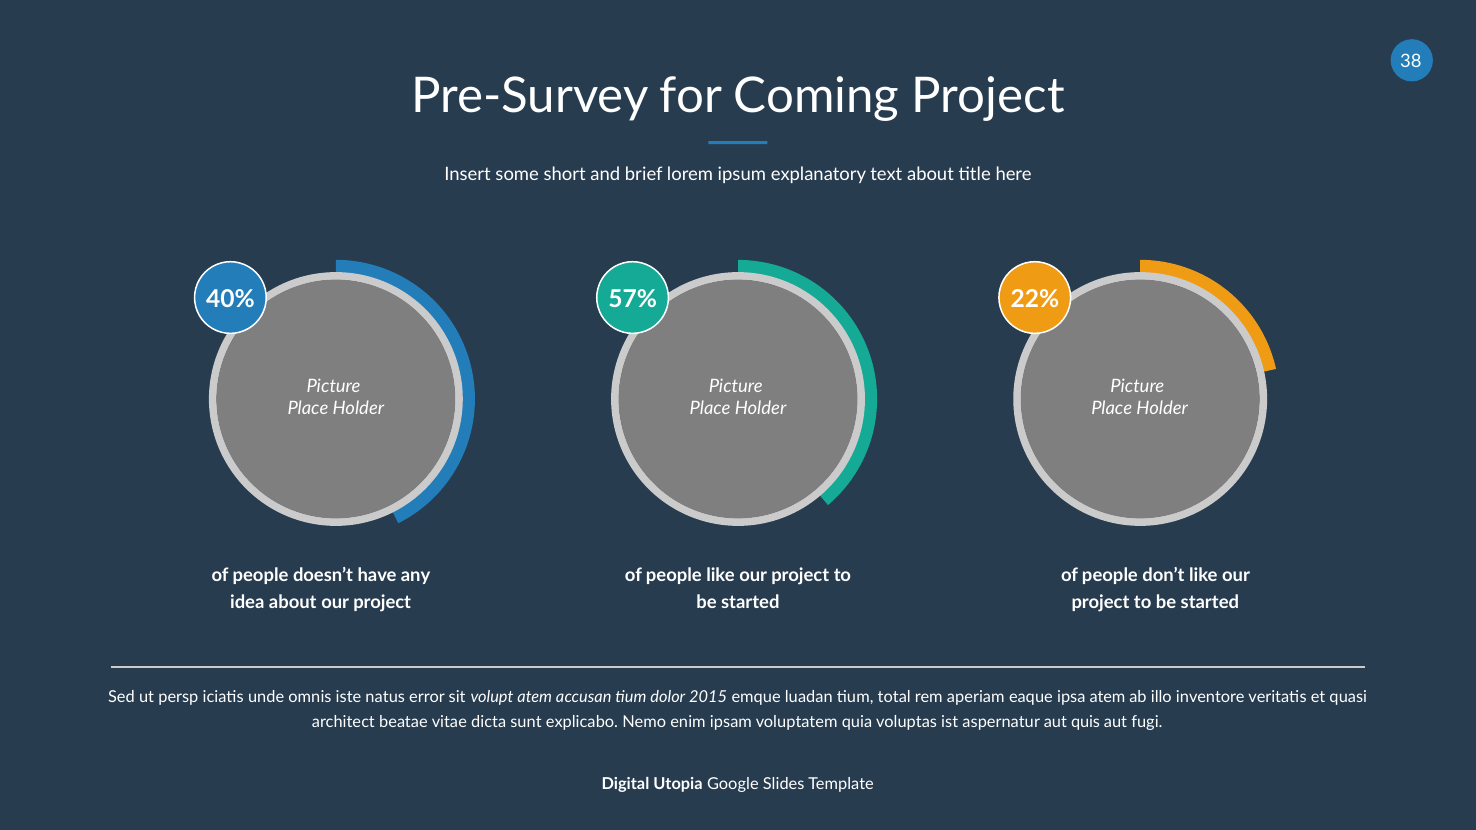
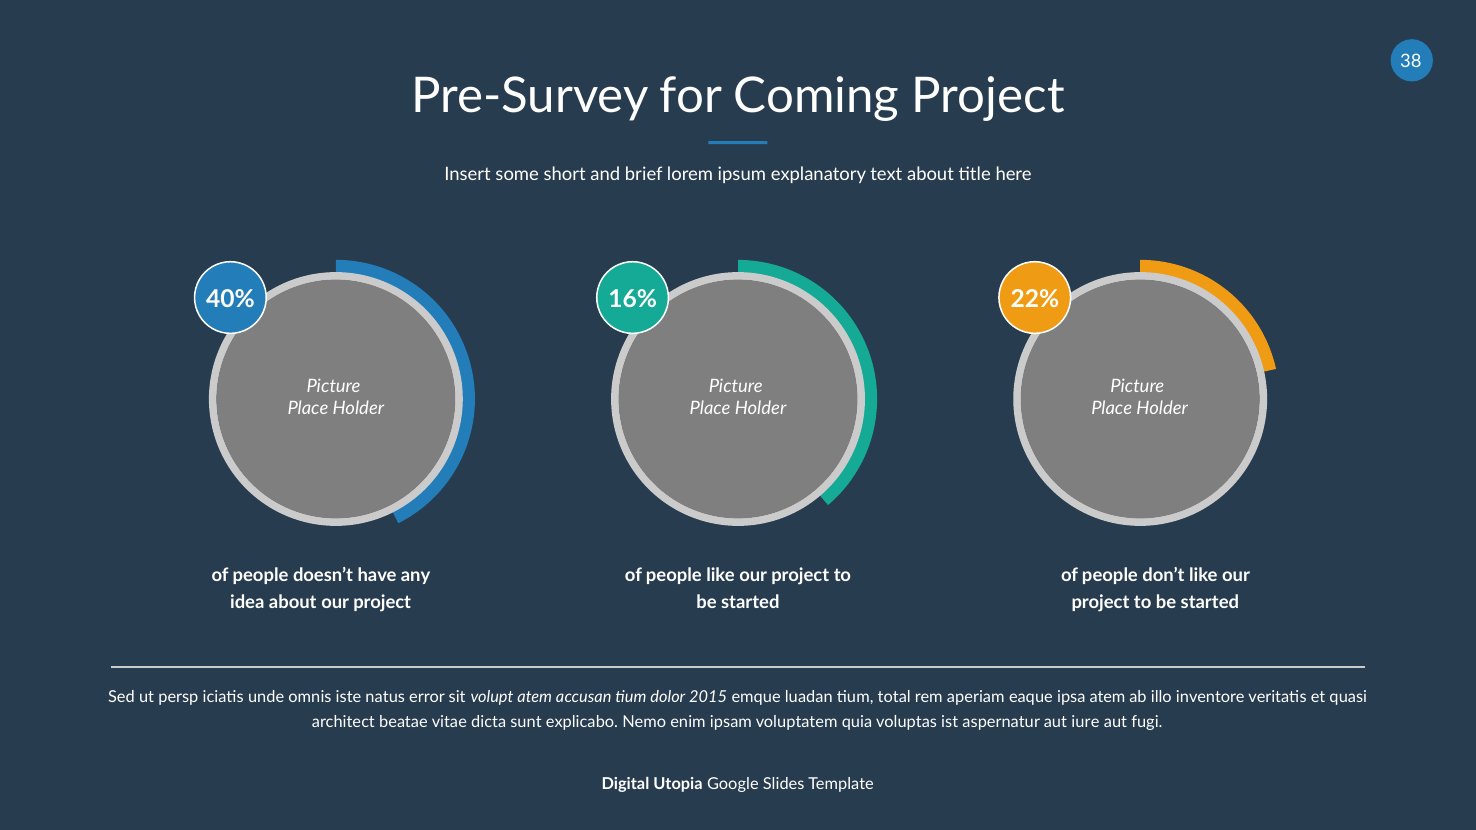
57%: 57% -> 16% (633, 299)
quis: quis -> iure (1085, 722)
